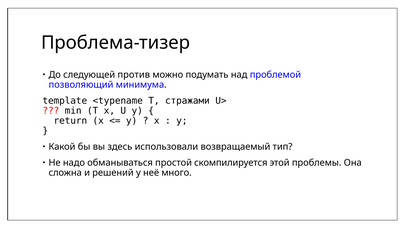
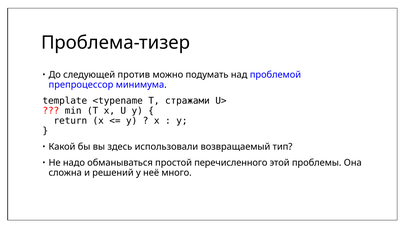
позволяющий: позволяющий -> препроцессор (81, 85)
скомпилируется: скомпилируется -> перечисленного (231, 163)
